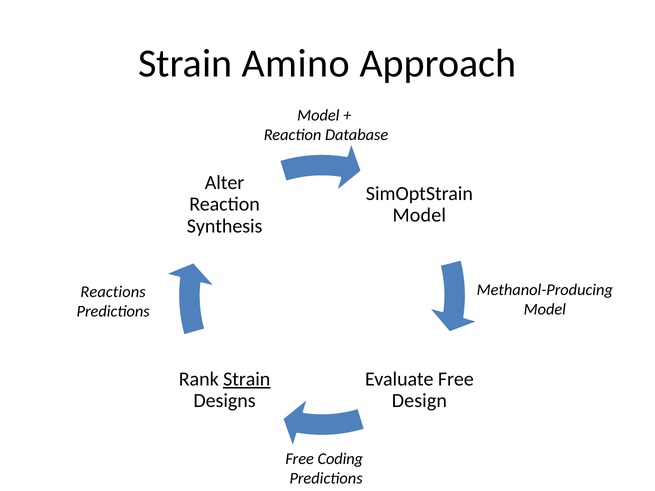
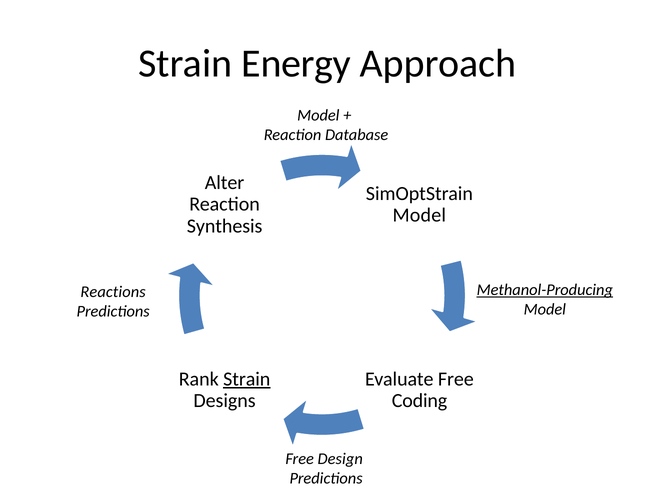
Amino: Amino -> Energy (296, 63)
Methanol-Producing underline: none -> present (545, 290)
Design: Design -> Coding (419, 401)
Coding: Coding -> Design (340, 459)
